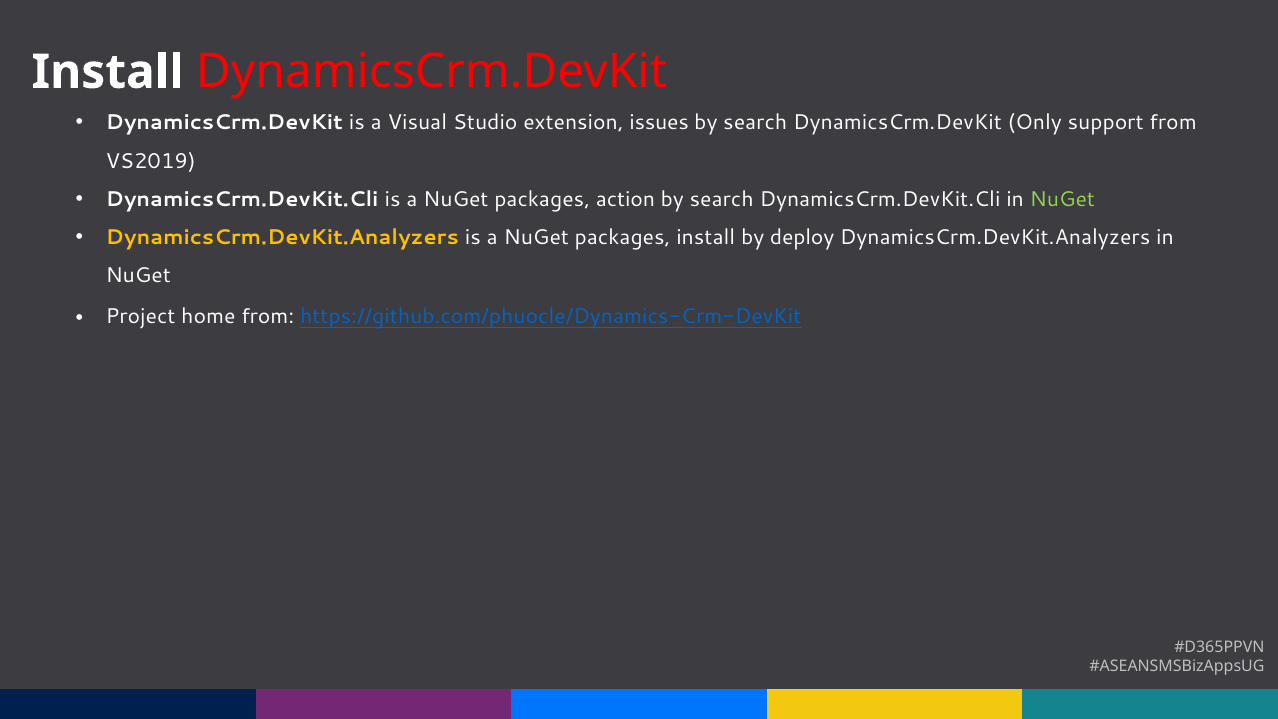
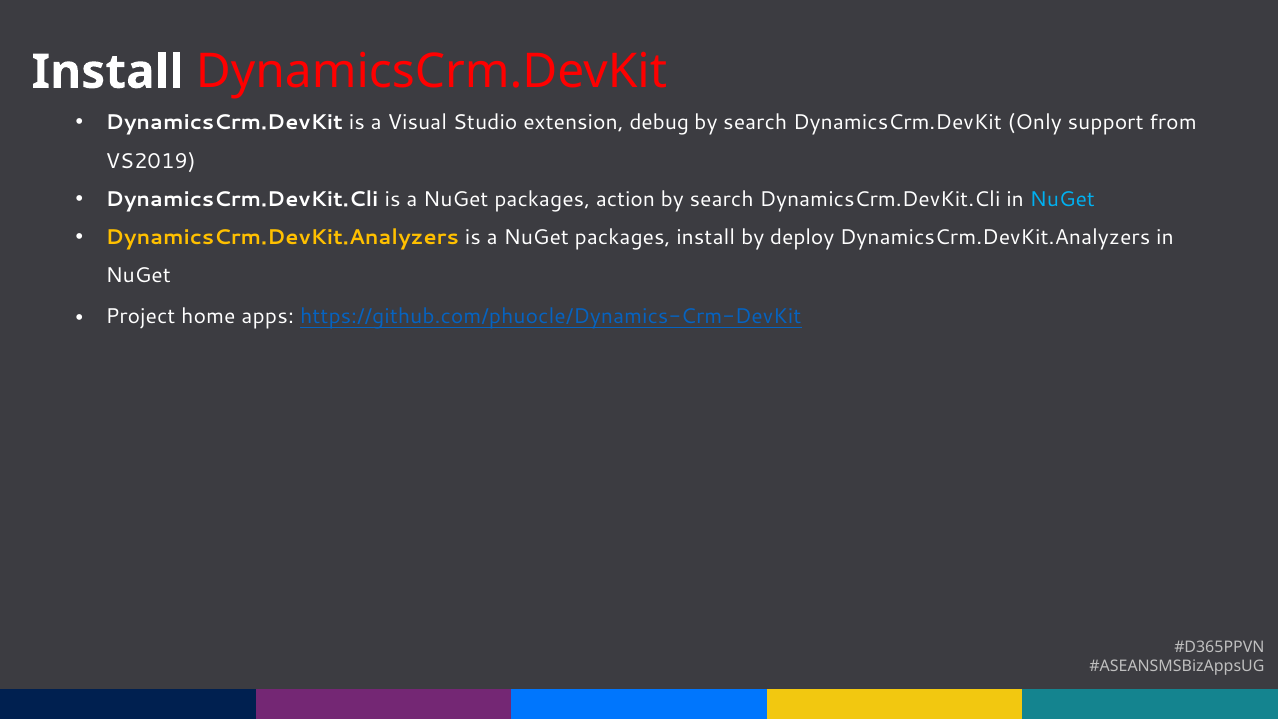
issues: issues -> debug (659, 123)
NuGet colour: light green -> light blue (1062, 199)
home from: from -> apps (268, 316)
